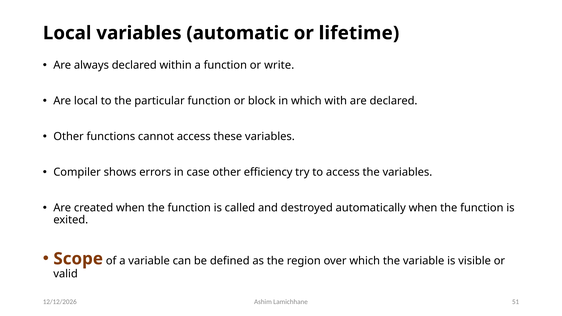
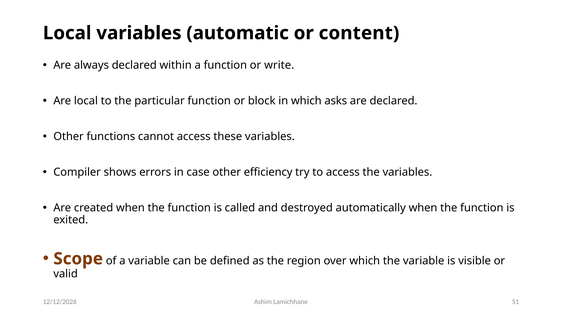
lifetime: lifetime -> content (359, 33)
with: with -> asks (336, 101)
